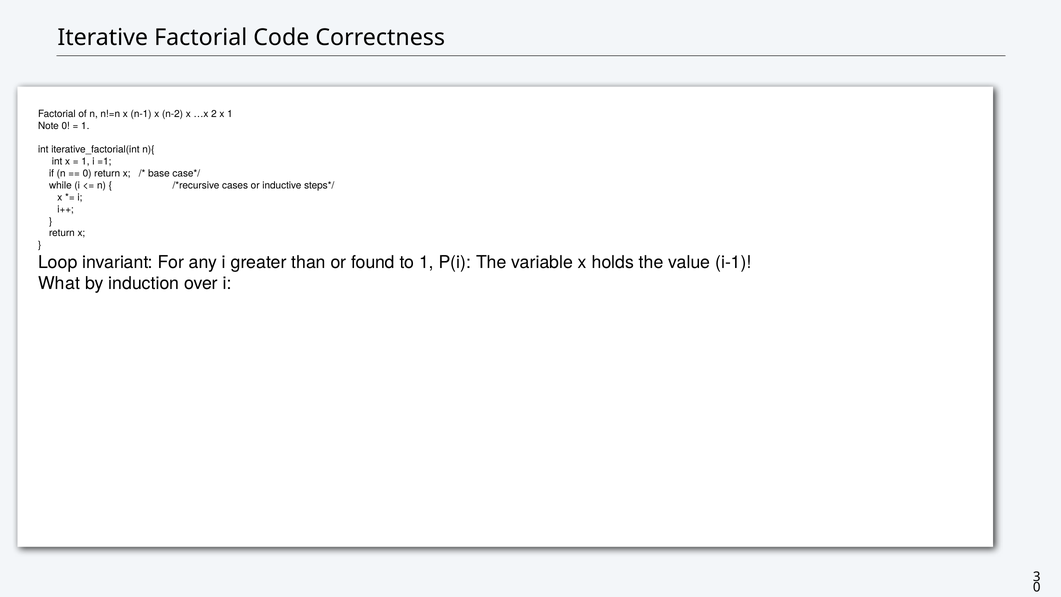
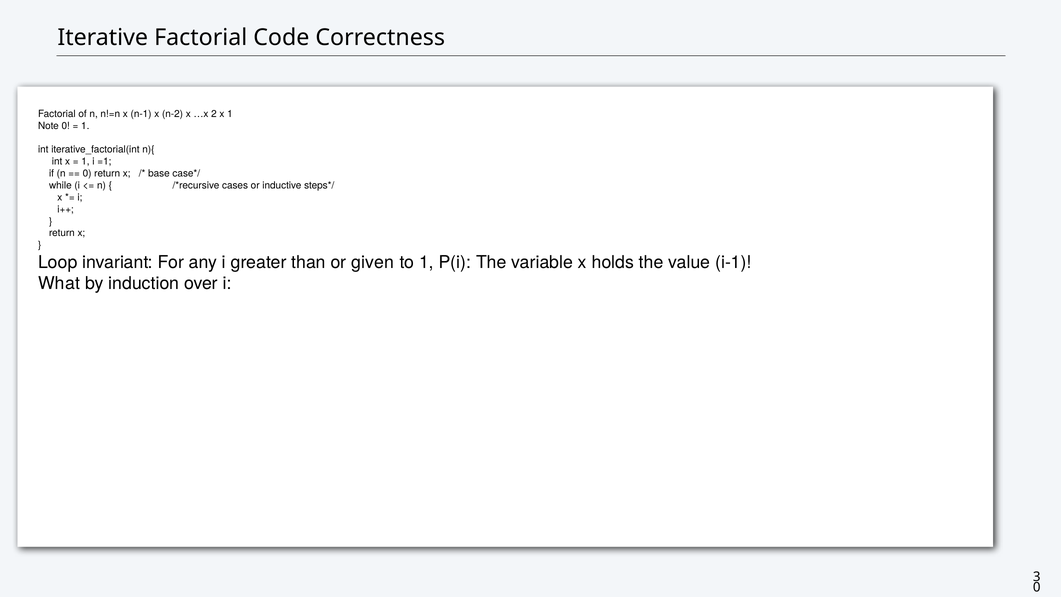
found: found -> given (373, 262)
